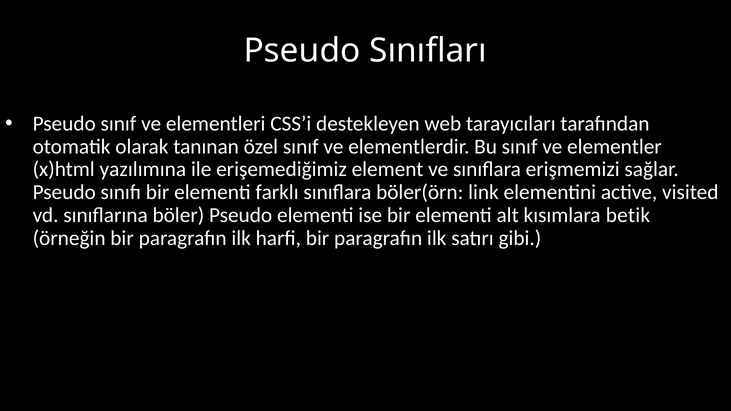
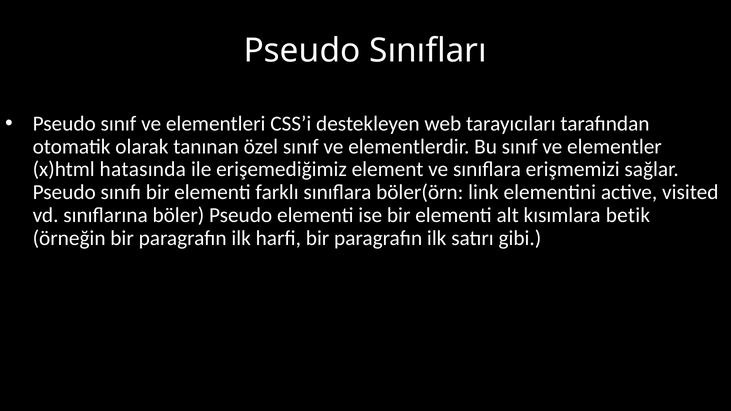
yazılımına: yazılımına -> hatasında (143, 170)
